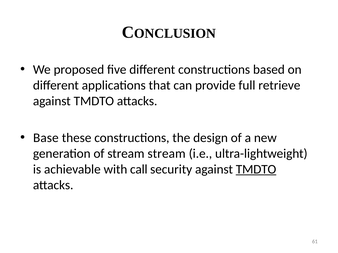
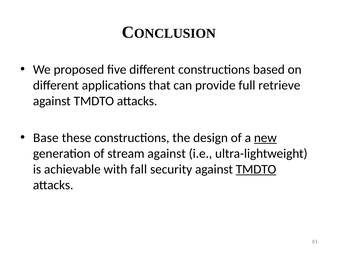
new underline: none -> present (265, 138)
stream stream: stream -> against (167, 154)
call: call -> fall (139, 170)
